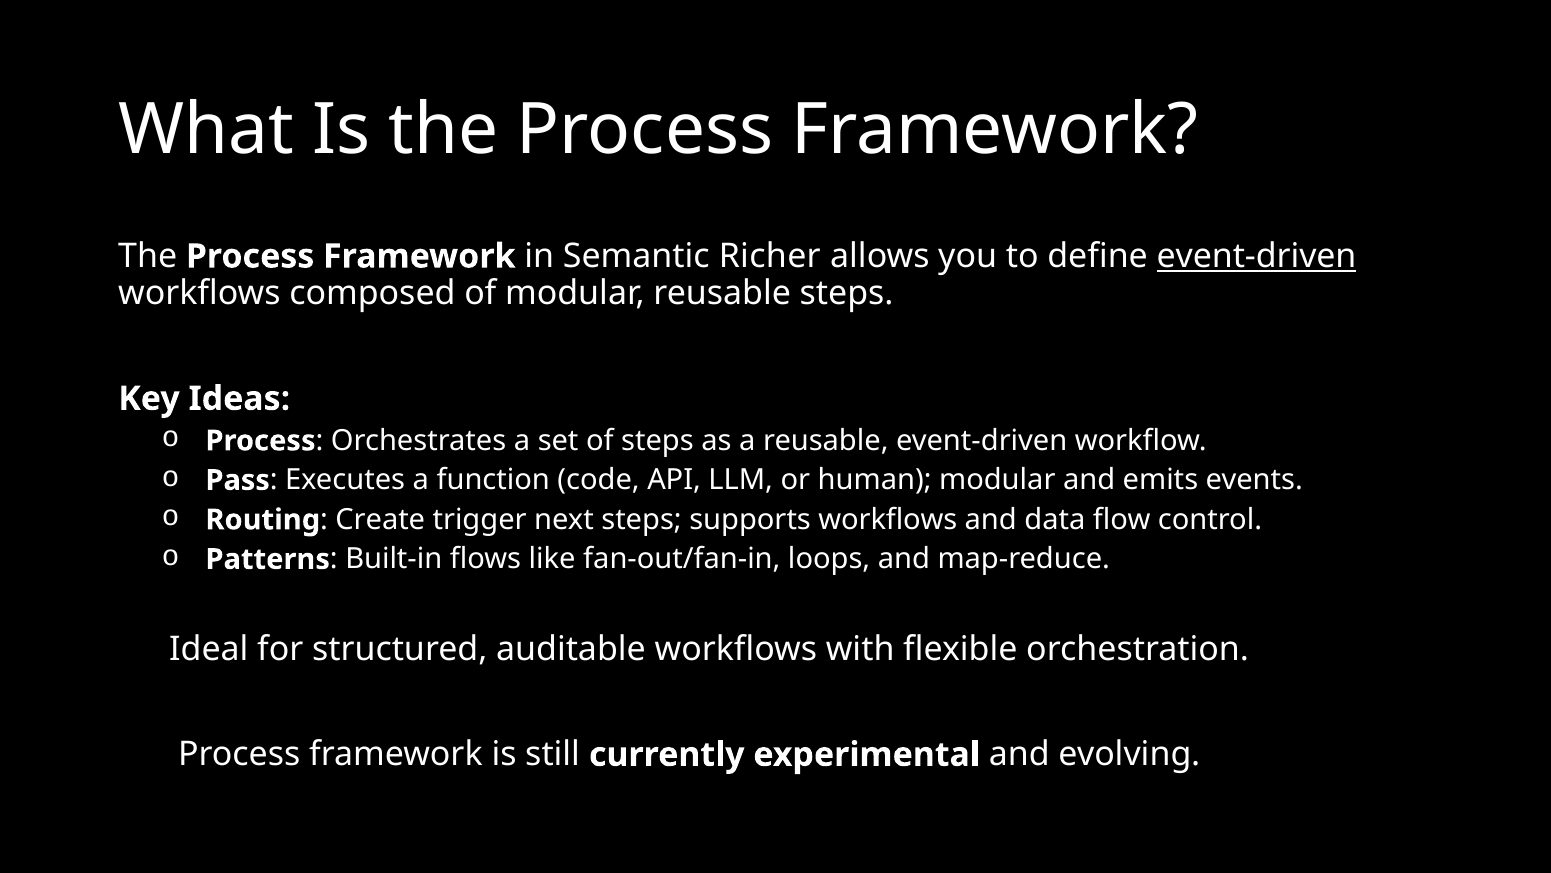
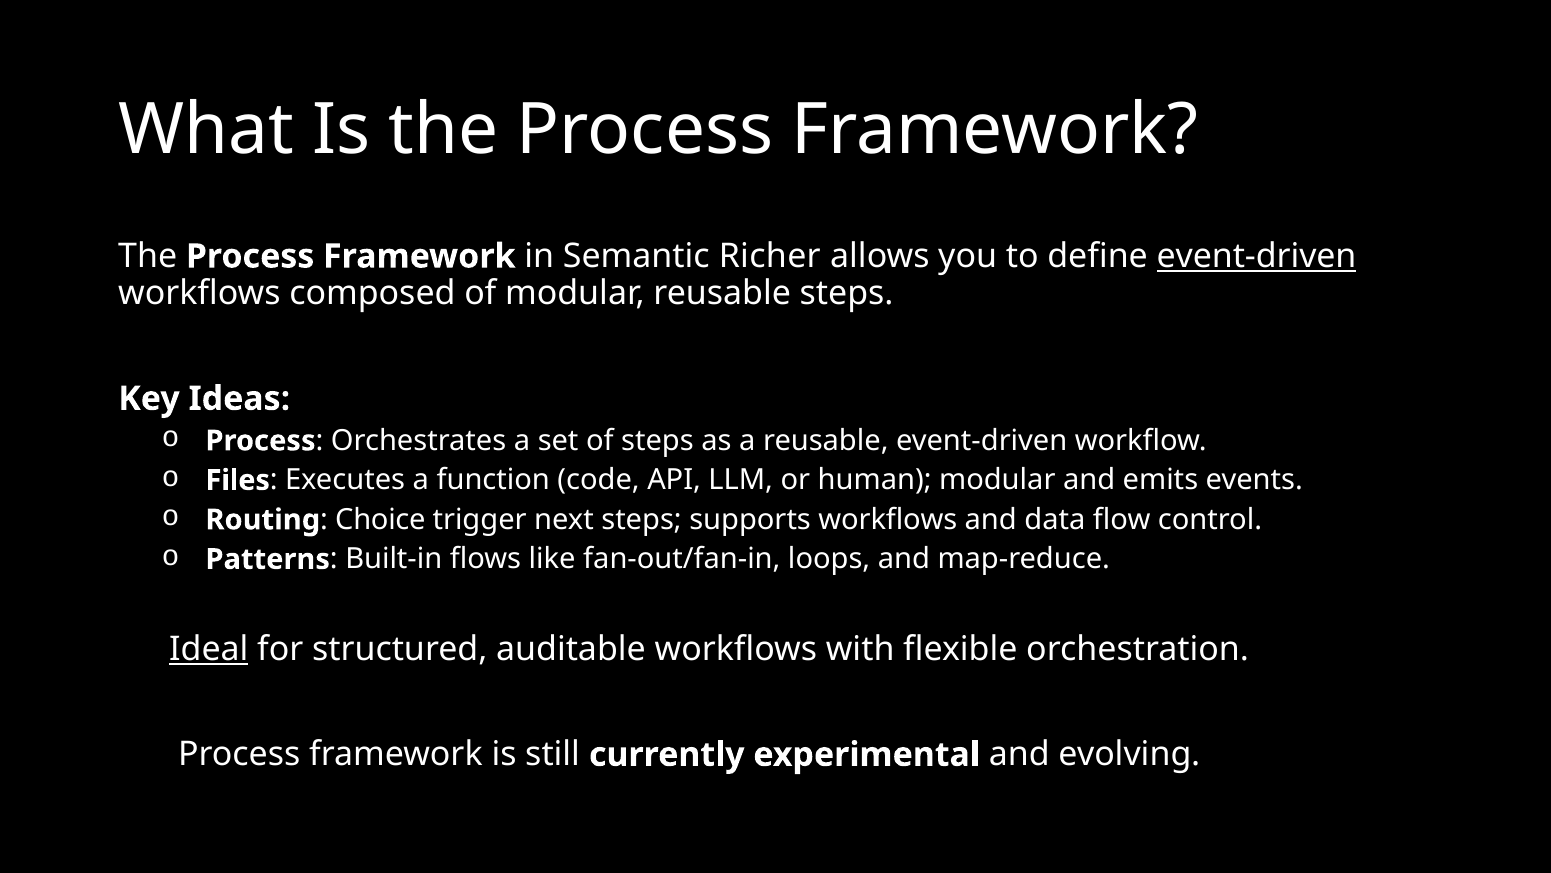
Pass: Pass -> Files (238, 480)
Create: Create -> Choice (380, 519)
Ideal underline: none -> present (209, 649)
